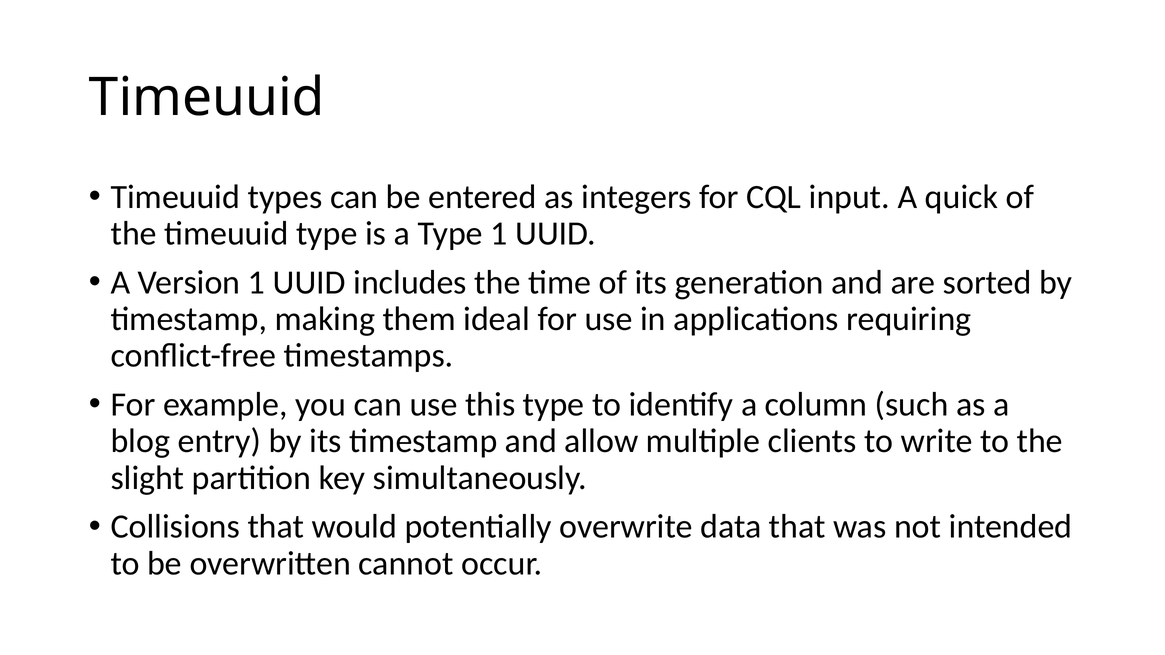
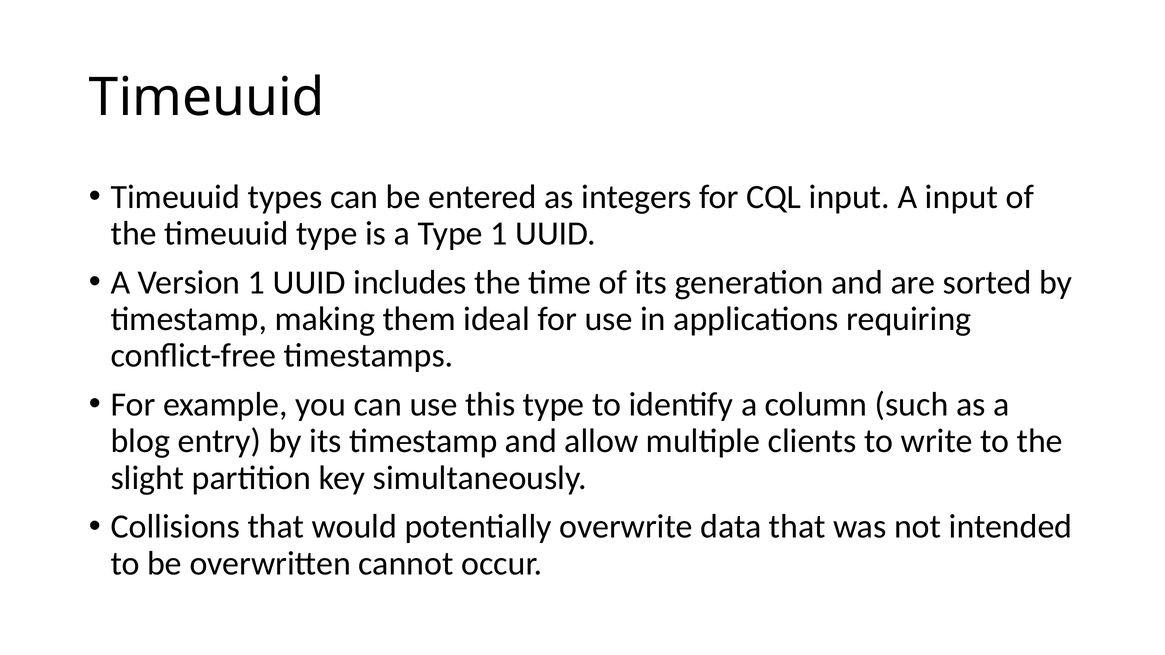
A quick: quick -> input (961, 197)
